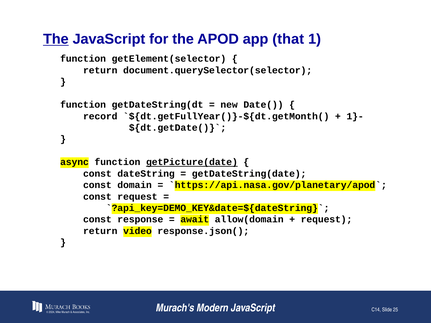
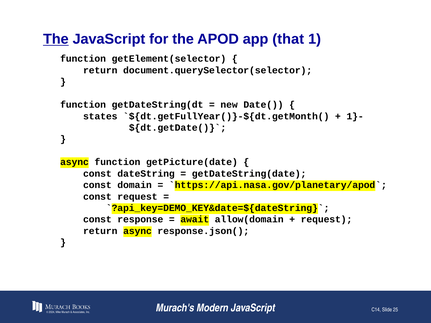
record: record -> states (100, 116)
getPicture(date underline: present -> none (192, 162)
return video: video -> async (137, 231)
